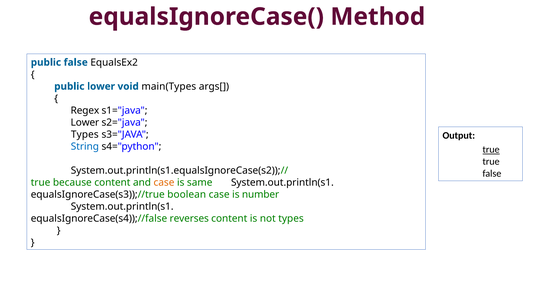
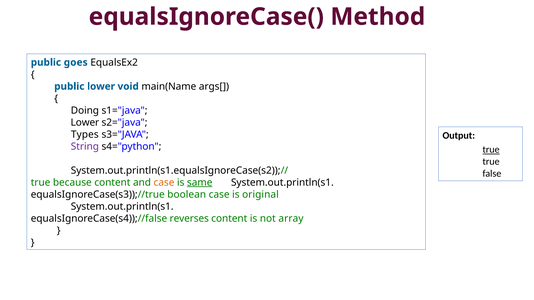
public false: false -> goes (76, 62)
main(Types: main(Types -> main(Name (169, 87)
Regex: Regex -> Doing (85, 111)
String colour: blue -> purple (85, 147)
same underline: none -> present (200, 183)
number: number -> original (260, 195)
not types: types -> array (291, 219)
